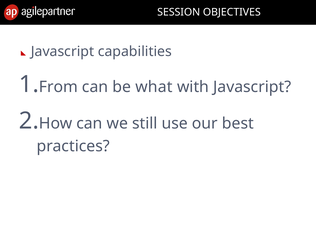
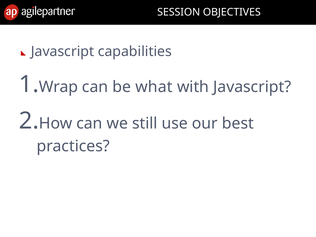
From: From -> Wrap (58, 87)
